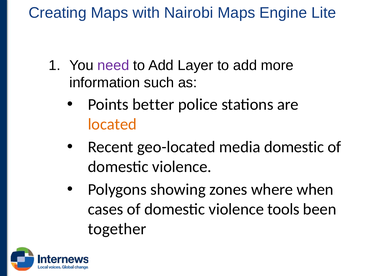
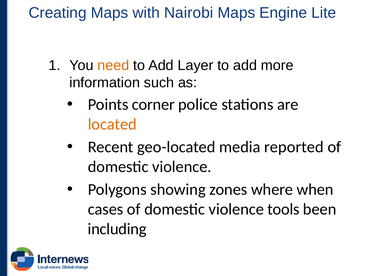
need colour: purple -> orange (113, 66)
better: better -> corner (153, 105)
media domestic: domestic -> reported (294, 147)
together: together -> including (117, 229)
